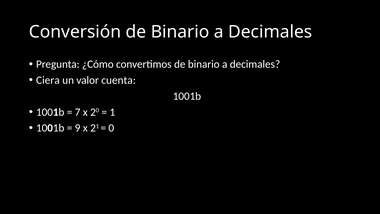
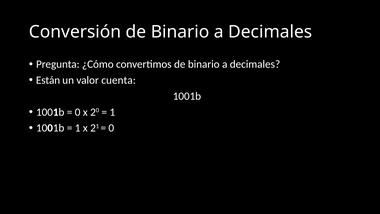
Ciera: Ciera -> Están (48, 80)
7: 7 -> 0 (78, 112)
9: 9 -> 1 (78, 128)
